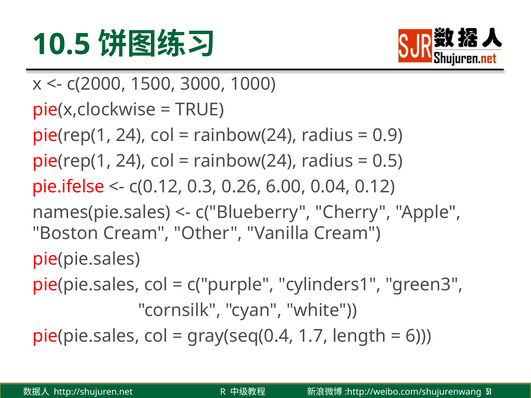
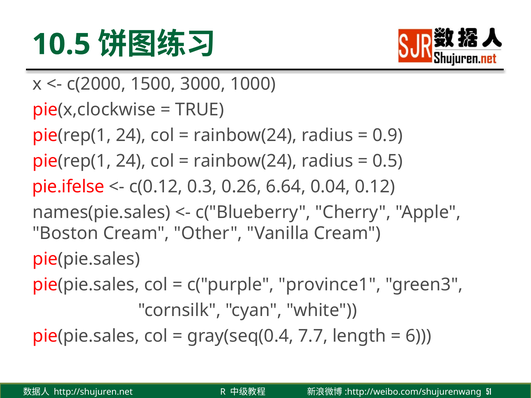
6.00: 6.00 -> 6.64 (286, 187)
cylinders1: cylinders1 -> province1 (330, 285)
1.7: 1.7 -> 7.7 (313, 336)
